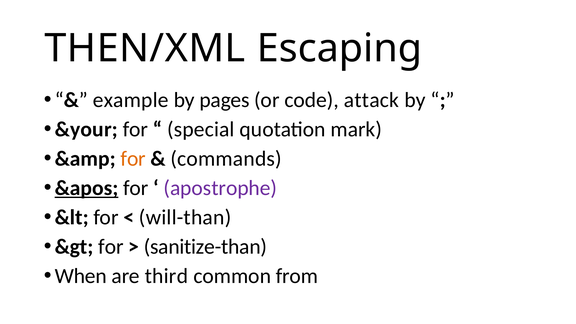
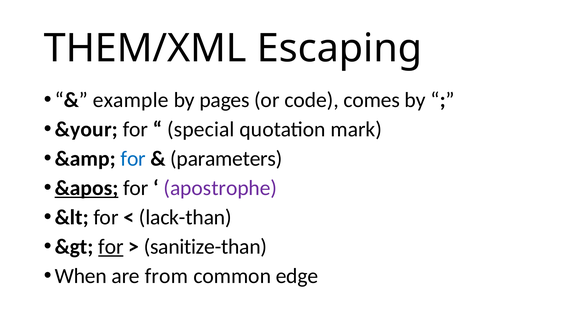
THEN/XML: THEN/XML -> THEM/XML (145, 48)
attack: attack -> comes (372, 100)
for colour: orange -> blue (133, 159)
commands: commands -> parameters (226, 159)
will-than: will-than -> lack-than (185, 217)
for underline: none -> present (111, 247)
third: third -> from (166, 276)
from: from -> edge (297, 276)
